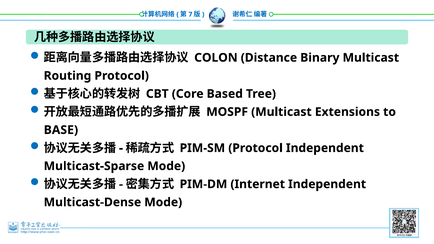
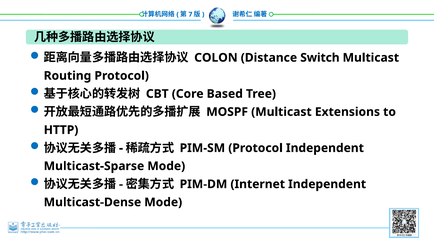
Binary: Binary -> Switch (320, 58)
BASE: BASE -> HTTP (61, 130)
